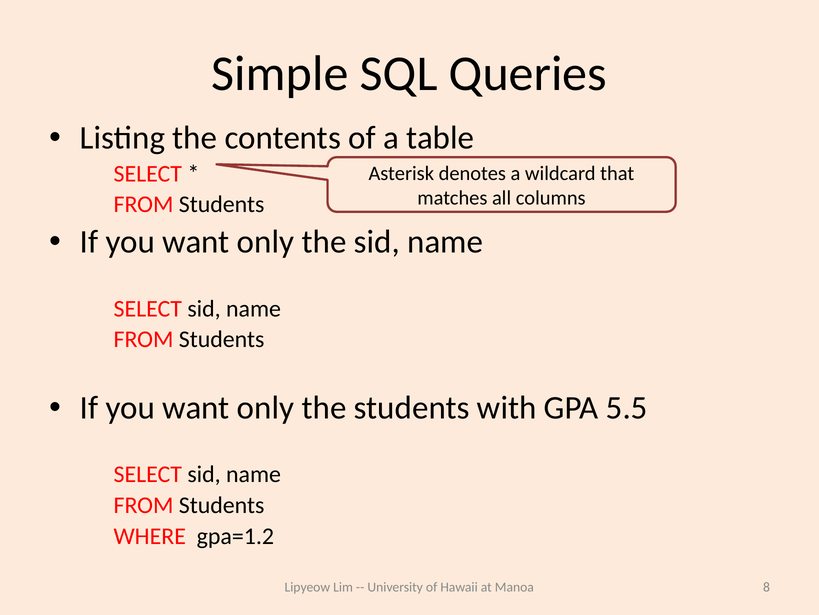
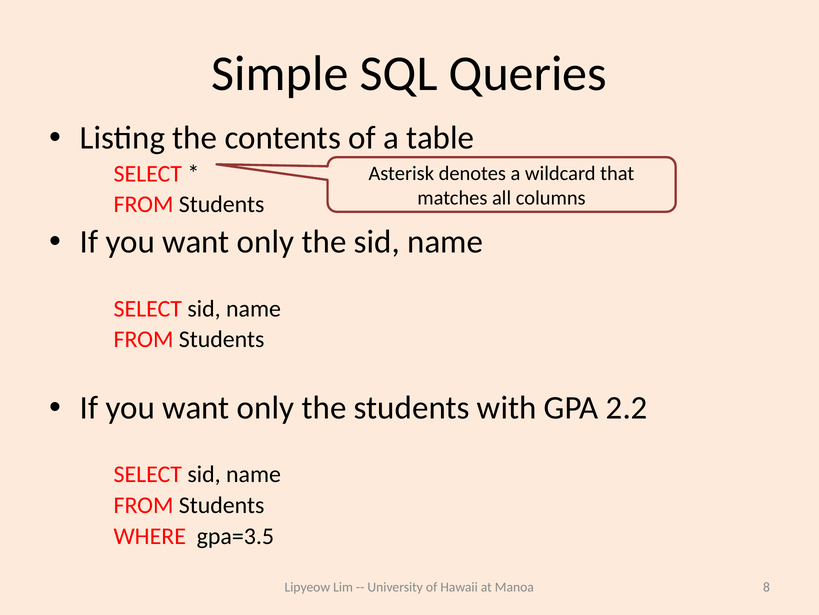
5.5: 5.5 -> 2.2 (627, 407)
gpa=1.2: gpa=1.2 -> gpa=3.5 (235, 536)
